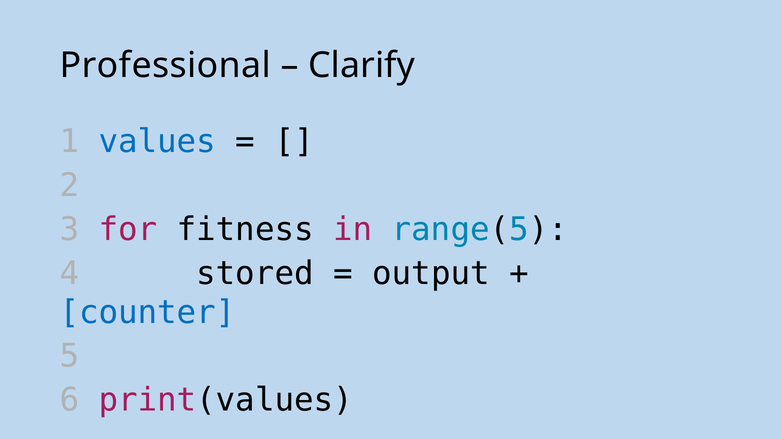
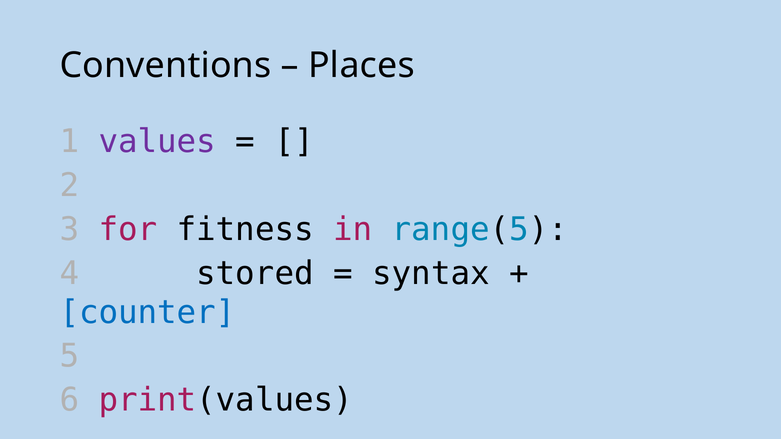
Professional: Professional -> Conventions (165, 66)
Clarify: Clarify -> Places (362, 66)
values colour: blue -> purple (157, 142)
output: output -> syntax (431, 273)
